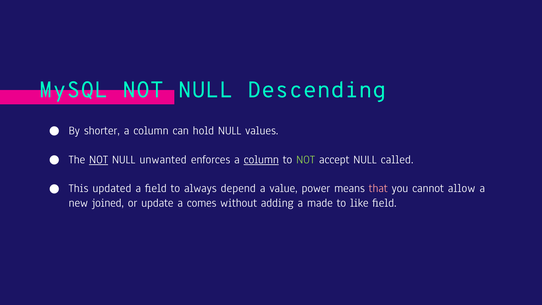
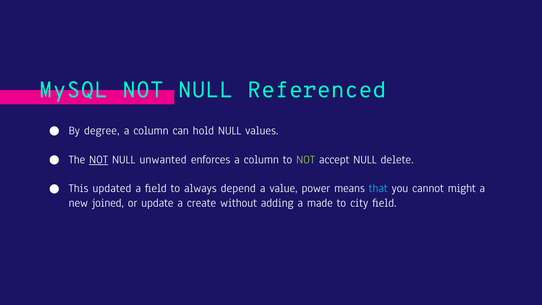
Descending: Descending -> Referenced (317, 90)
shorter: shorter -> degree (102, 130)
column underline: present -> none (261, 159)
called: called -> delete (397, 159)
that colour: pink -> light blue (378, 188)
allow: allow -> might (462, 188)
comes: comes -> create (202, 203)
like: like -> city (359, 203)
